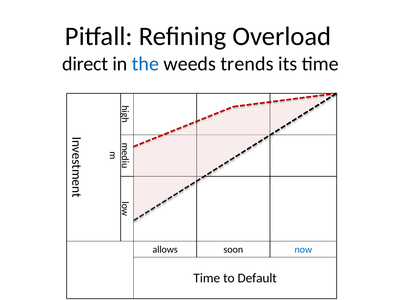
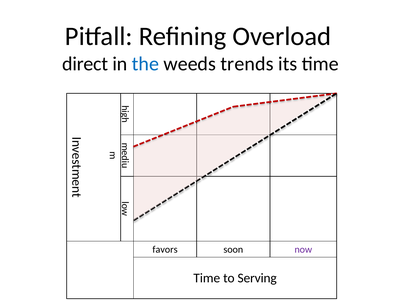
allows: allows -> favors (165, 249)
now colour: blue -> purple (303, 249)
Default: Default -> Serving (257, 278)
